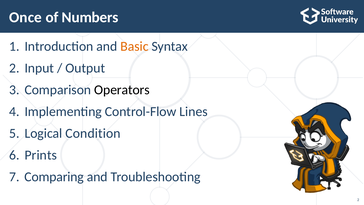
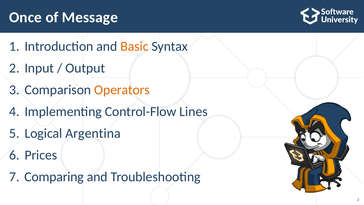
Numbers: Numbers -> Message (90, 17)
Operators colour: black -> orange (122, 90)
Condition: Condition -> Argentina (93, 133)
Prints: Prints -> Prices (41, 155)
